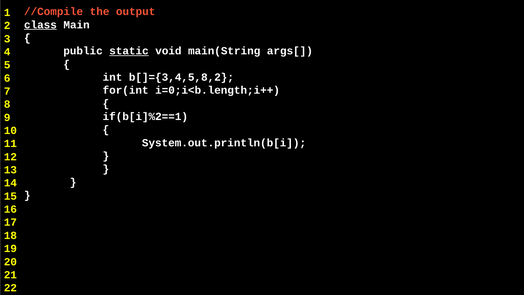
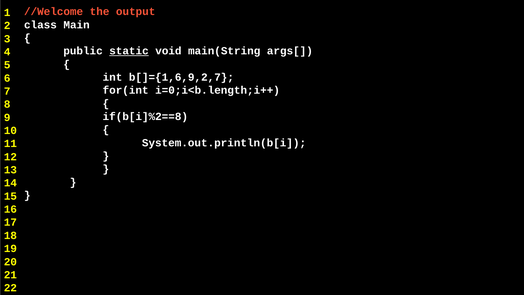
//Compile: //Compile -> //Welcome (54, 12)
class underline: present -> none (40, 25)
b[]={3,4,5,8,2: b[]={3,4,5,8,2 -> b[]={1,6,9,2,7 (181, 77)
if(b[i]%2==1: if(b[i]%2==1 -> if(b[i]%2==8 (145, 116)
